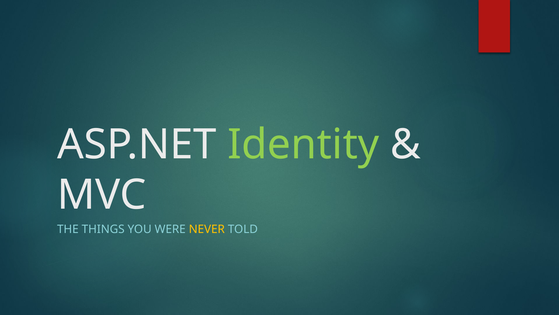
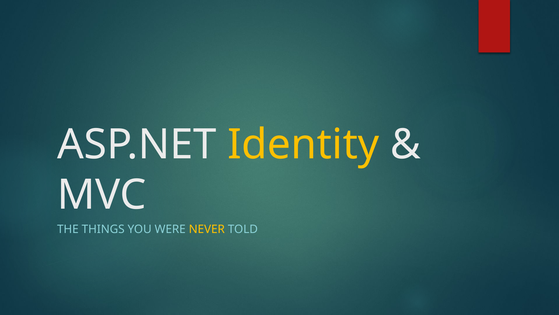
Identity colour: light green -> yellow (303, 144)
